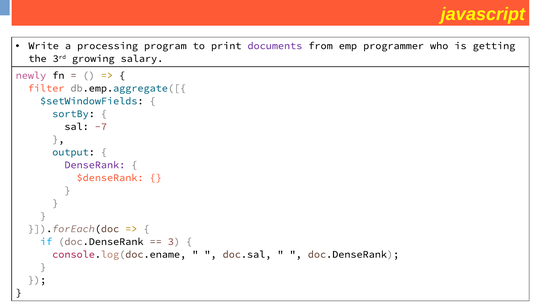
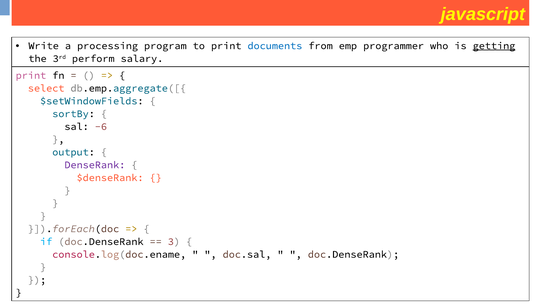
documents colour: purple -> blue (275, 46)
getting underline: none -> present (494, 46)
growing: growing -> perform (93, 59)
newly: newly -> print (31, 75)
filter: filter -> select (46, 88)
-7: -7 -> -6 (101, 127)
